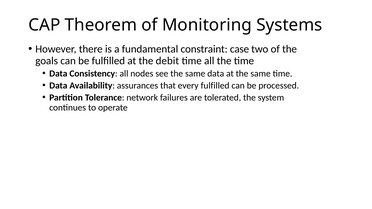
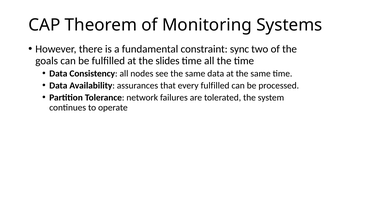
case: case -> sync (240, 49)
debit: debit -> slides (168, 61)
